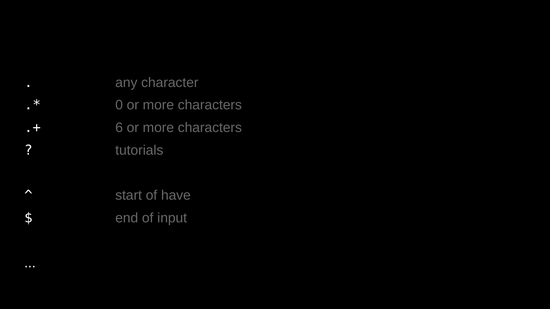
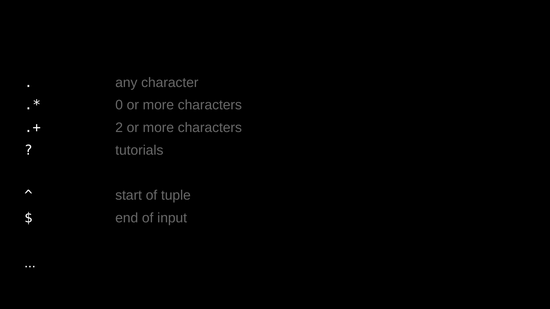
6: 6 -> 2 (119, 128)
have: have -> tuple (176, 196)
